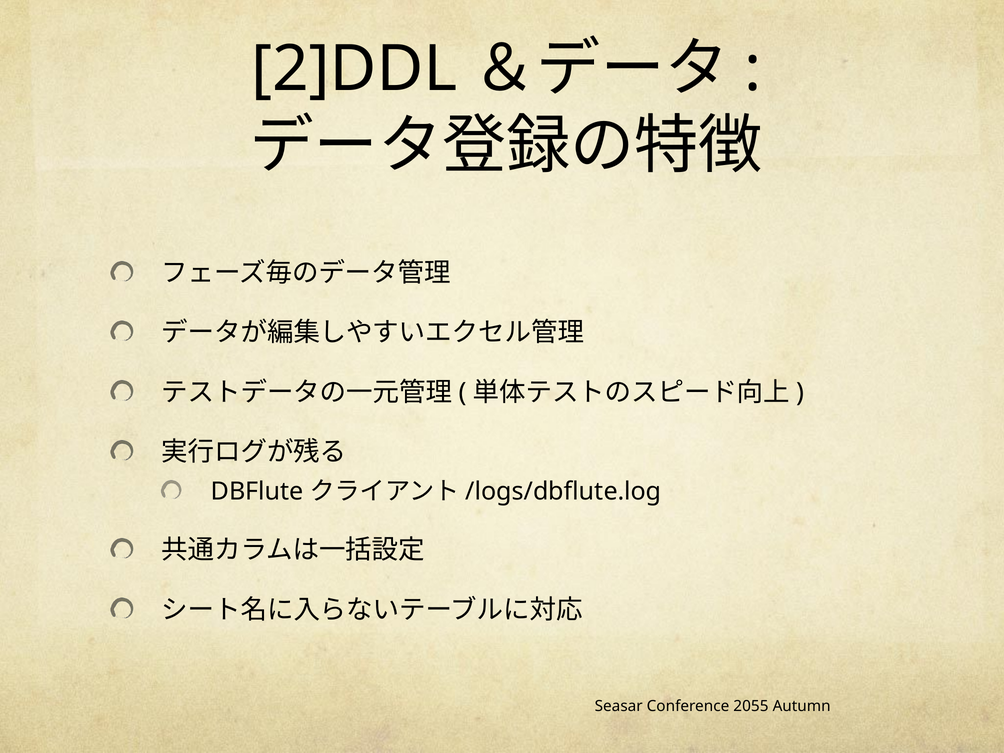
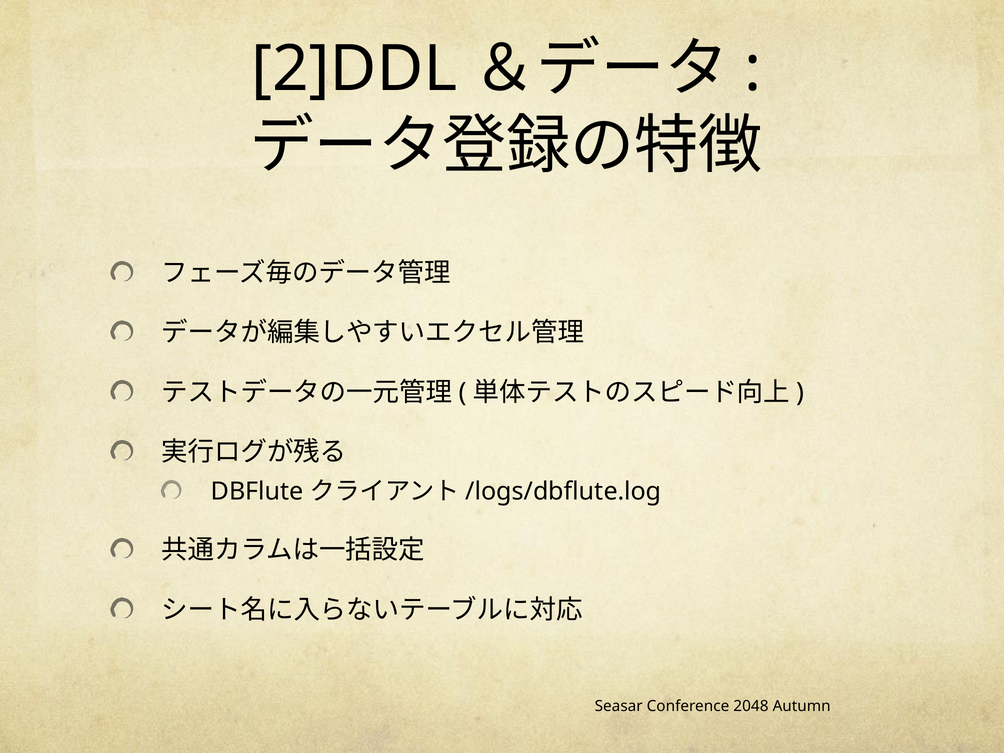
2055: 2055 -> 2048 (751, 706)
